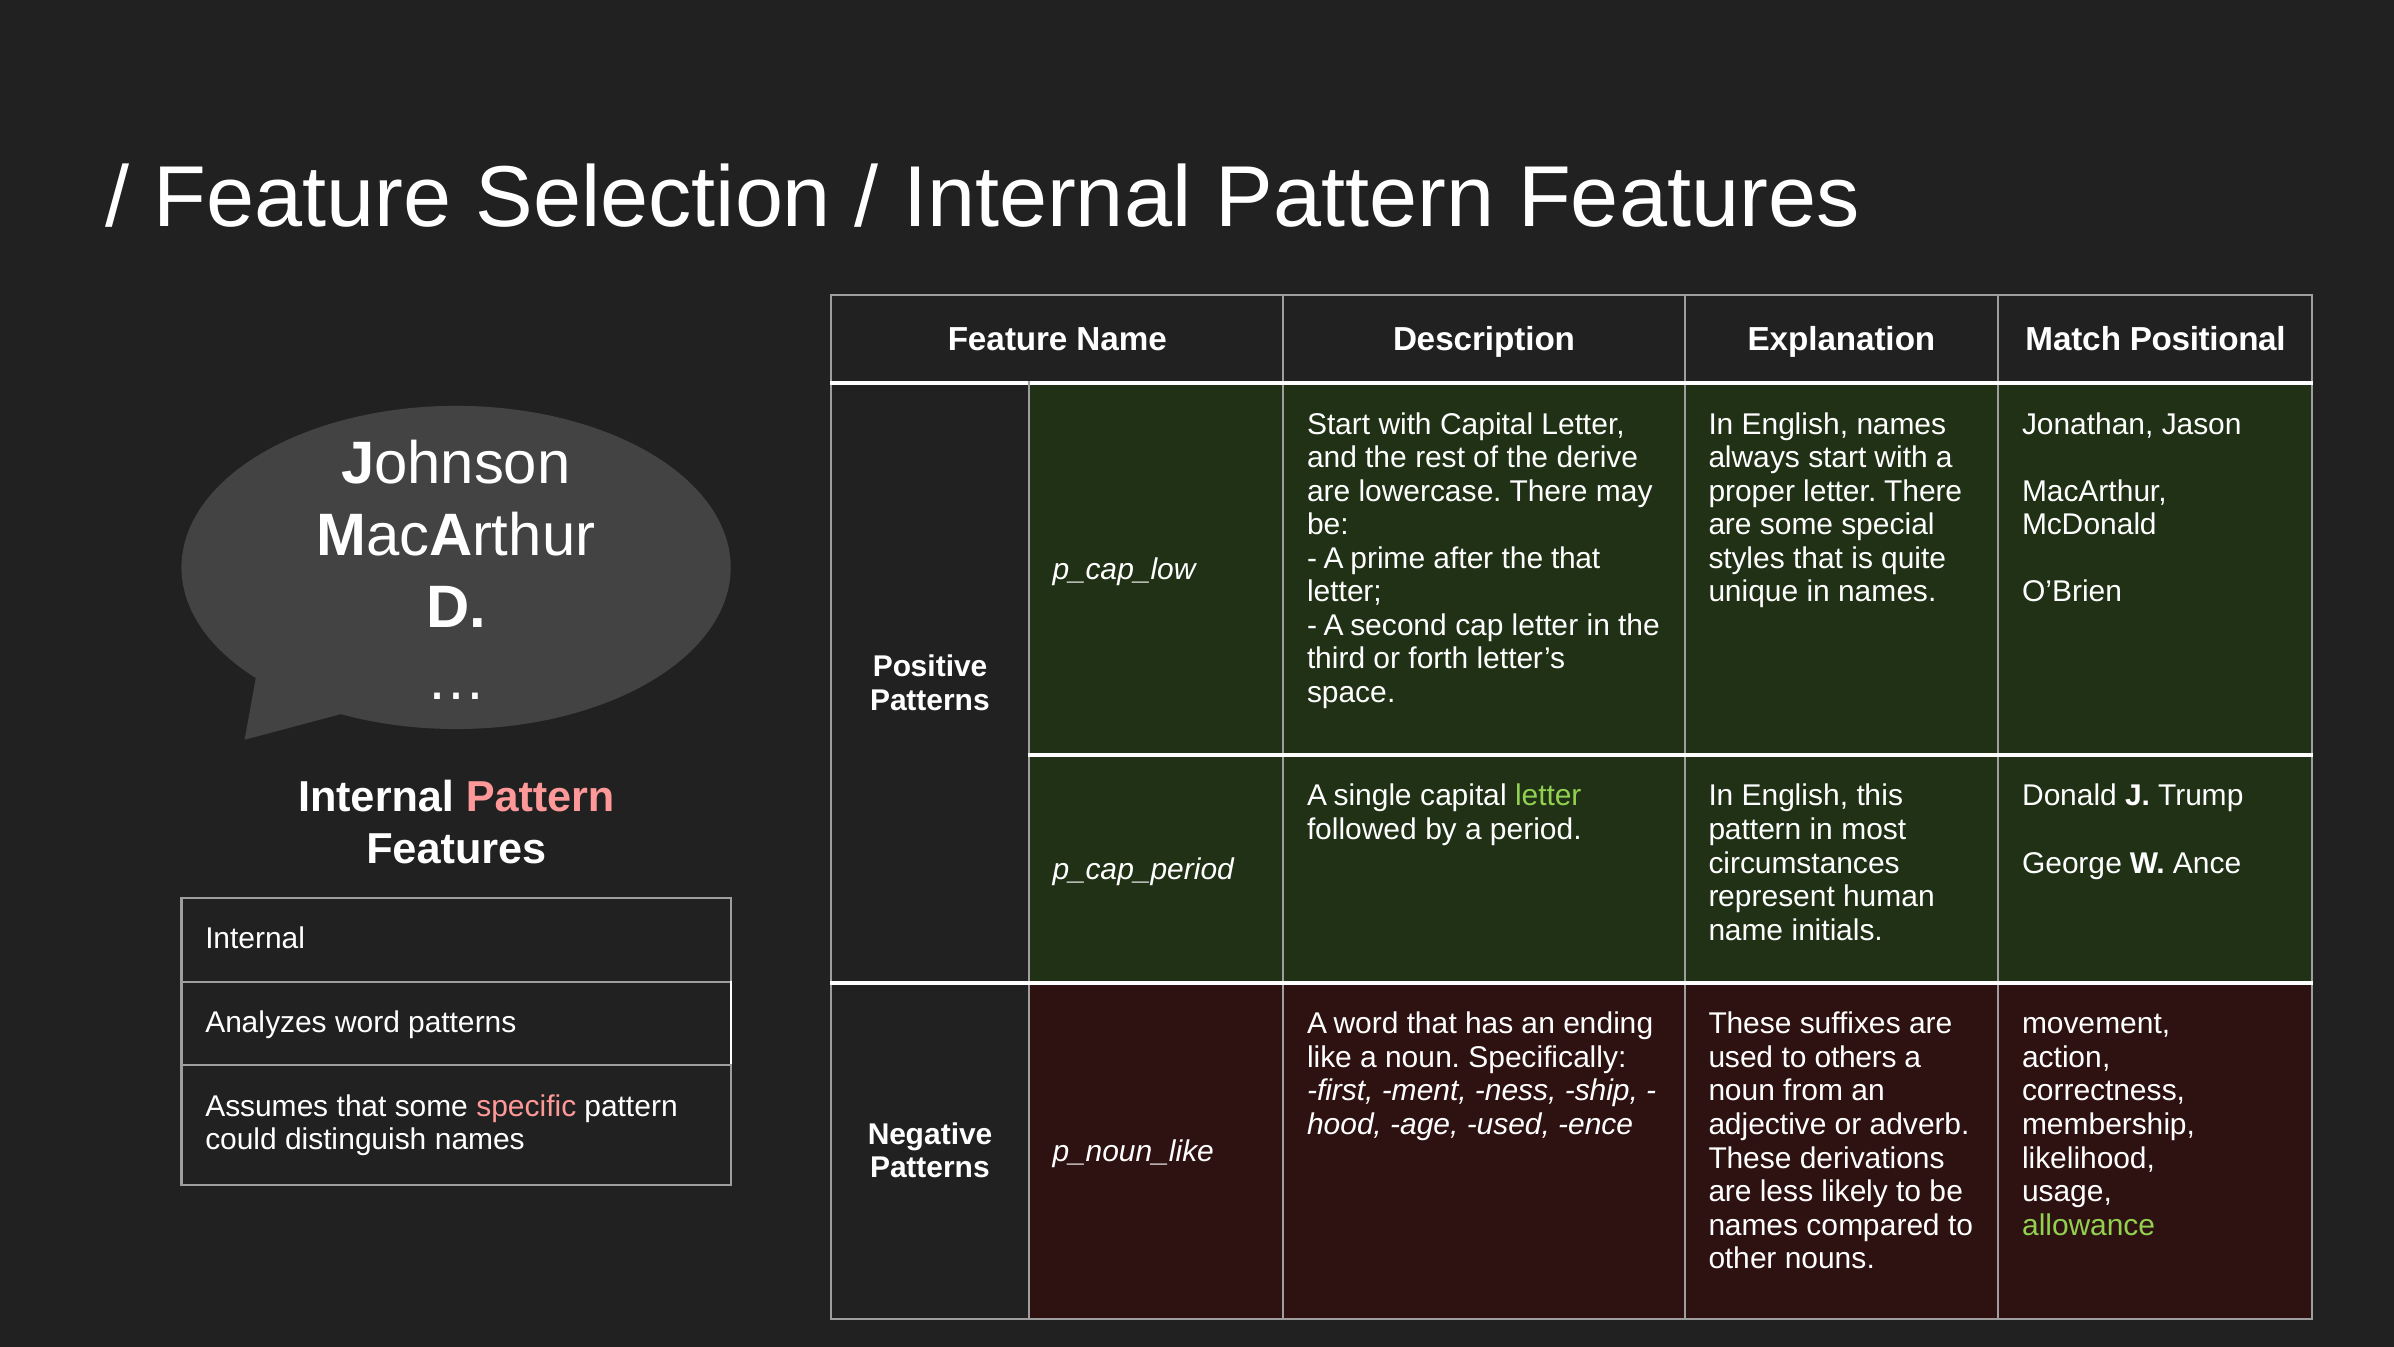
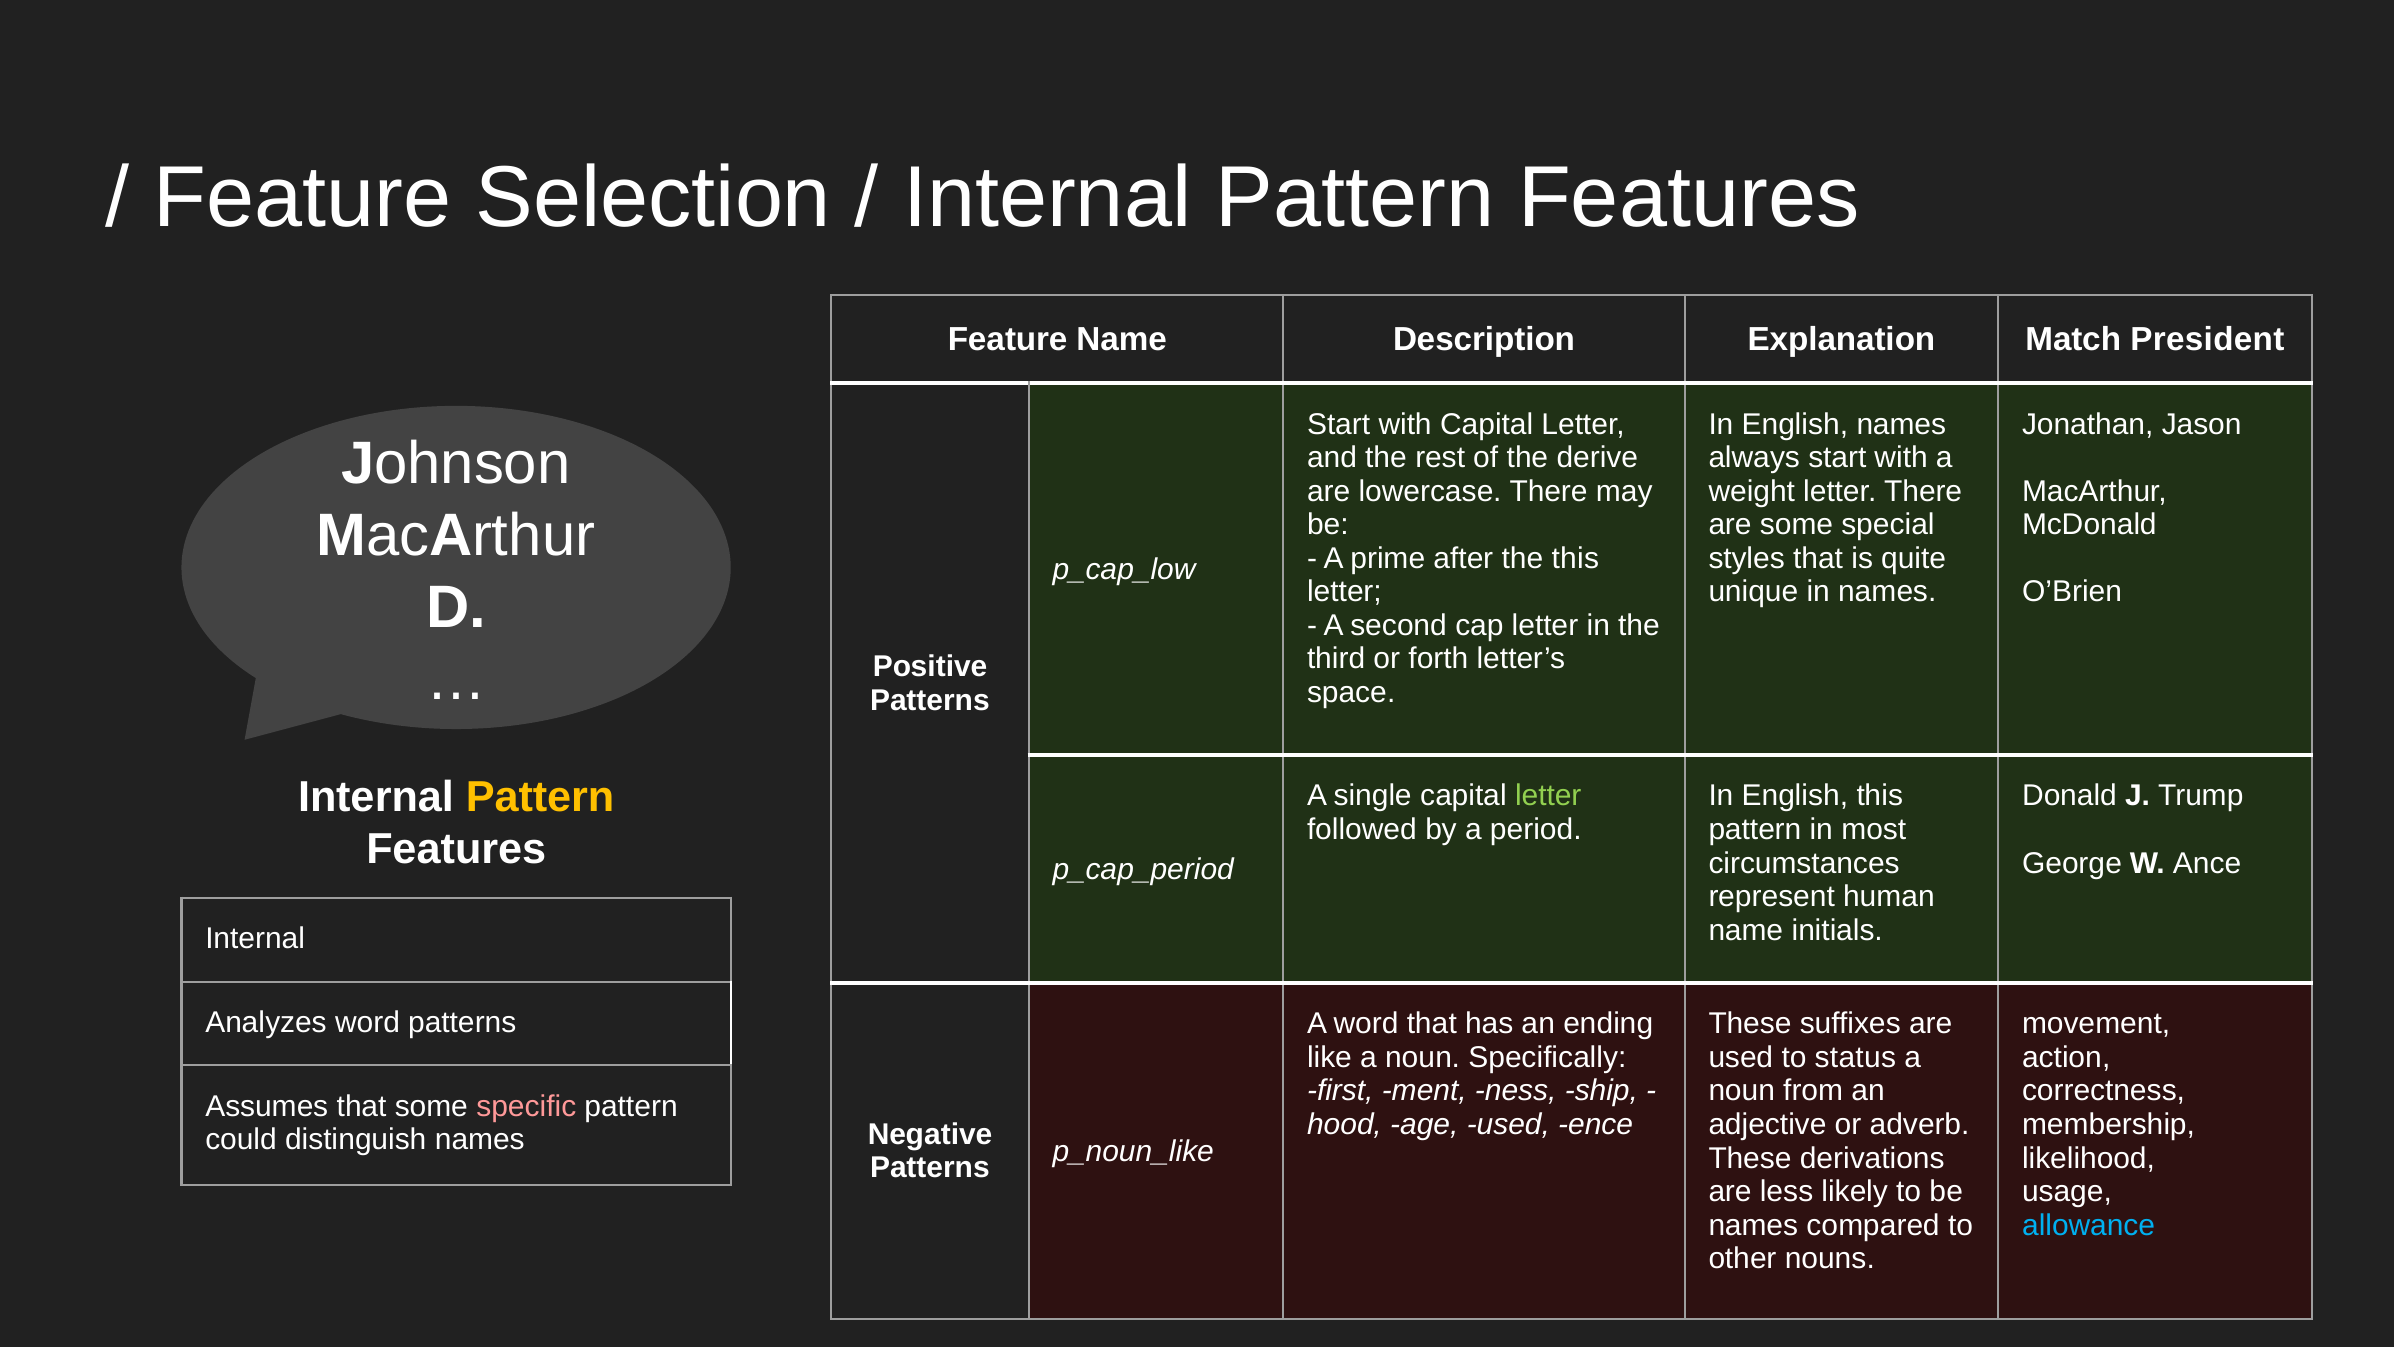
Positional: Positional -> President (2207, 339)
proper: proper -> weight (1752, 491)
the that: that -> this (1575, 558)
Pattern colour: pink -> yellow (540, 797)
others: others -> status (1855, 1057)
allowance colour: light green -> light blue (2089, 1225)
